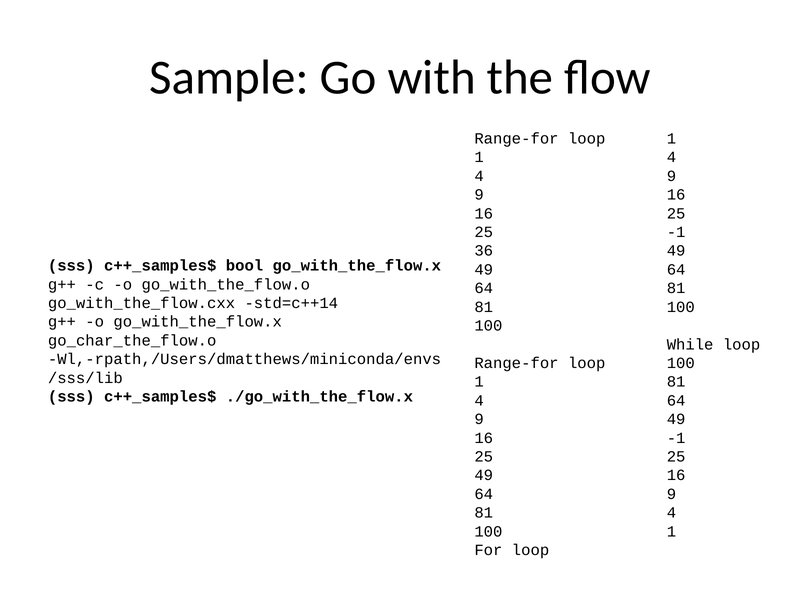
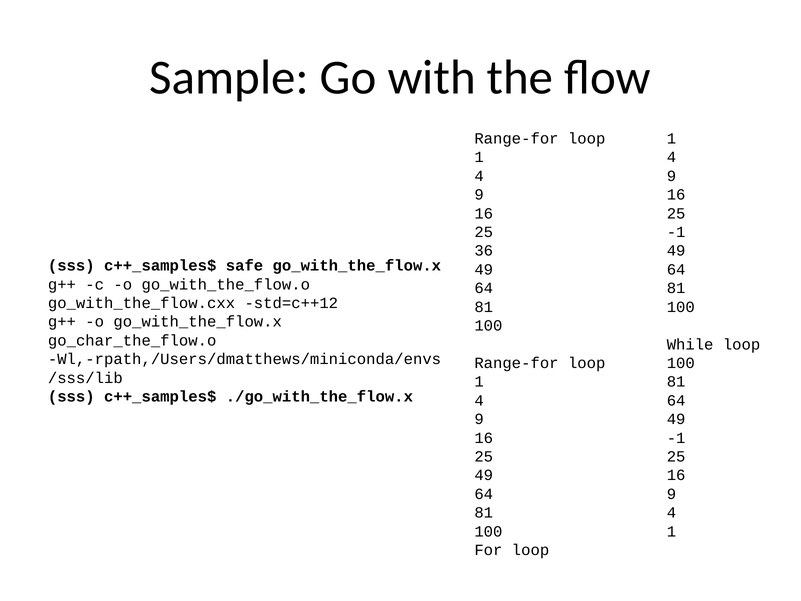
bool: bool -> safe (245, 266)
std=c++14: std=c++14 -> std=c++12 (291, 303)
